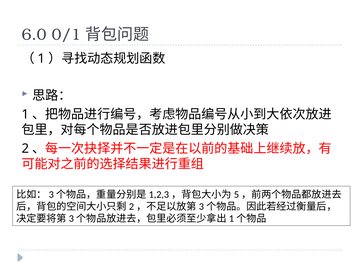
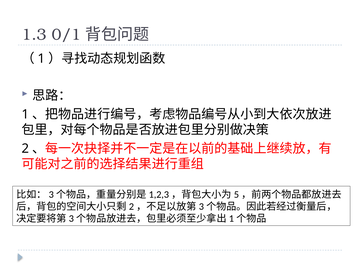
6.0: 6.0 -> 1.3 (34, 35)
